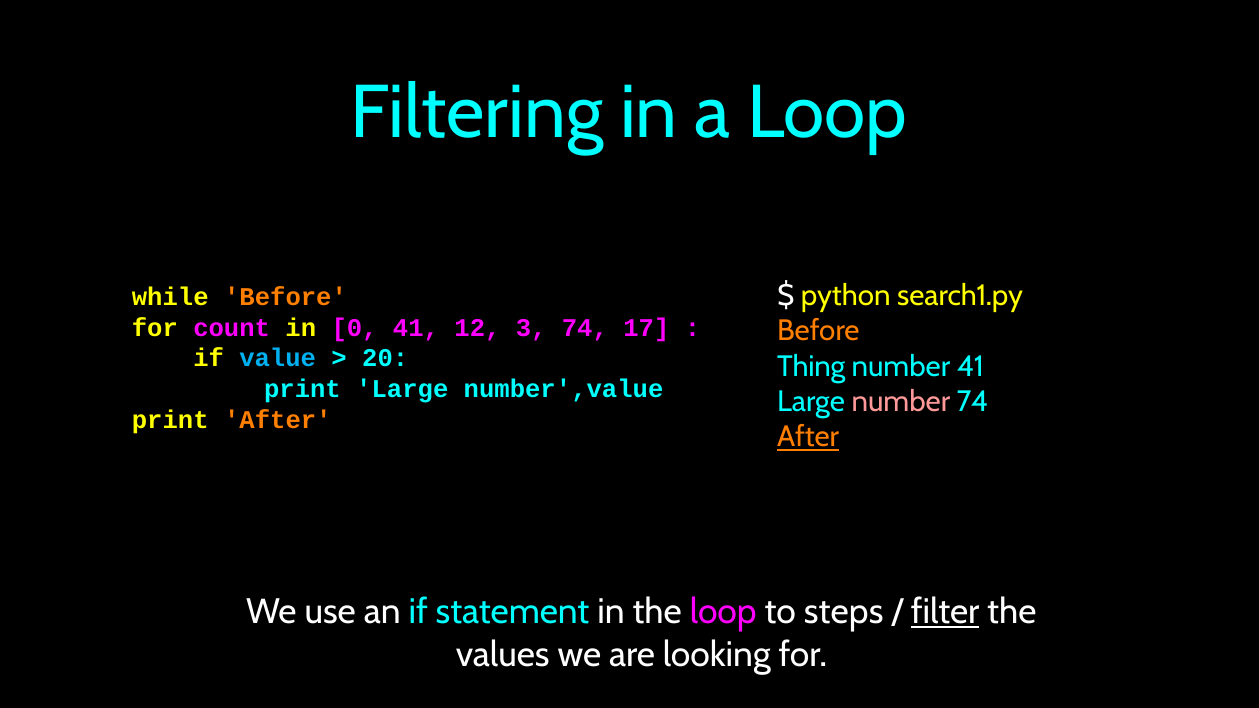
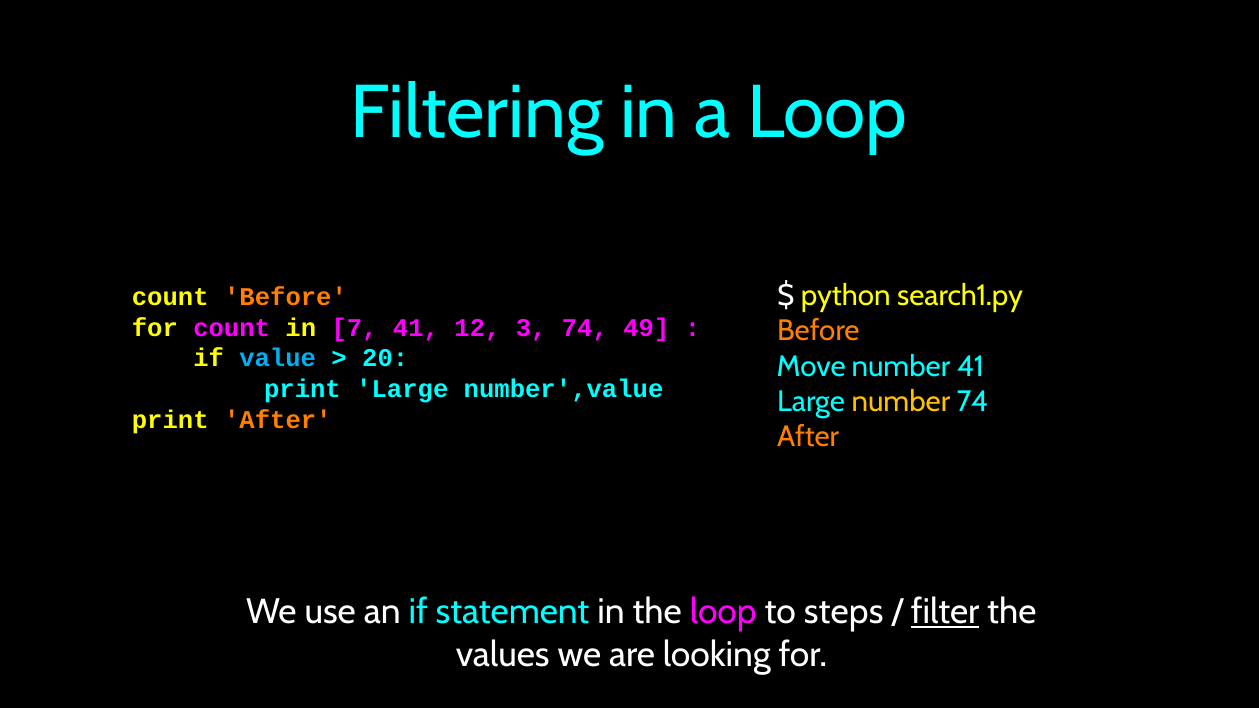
while: while -> count (170, 297)
0: 0 -> 7 (355, 328)
17: 17 -> 49 (646, 328)
Thing: Thing -> Move (811, 366)
number colour: pink -> yellow (901, 402)
After underline: present -> none (808, 437)
